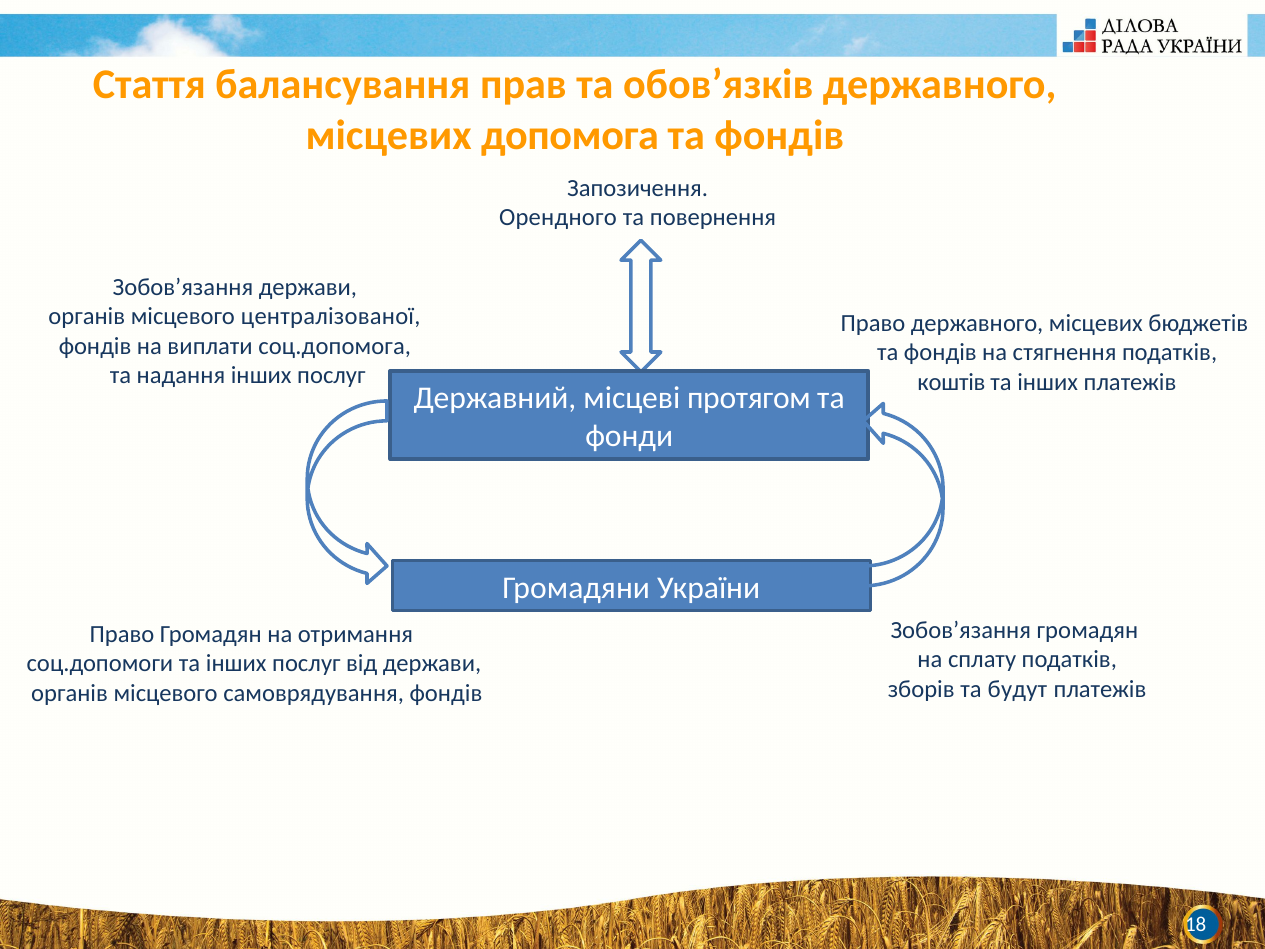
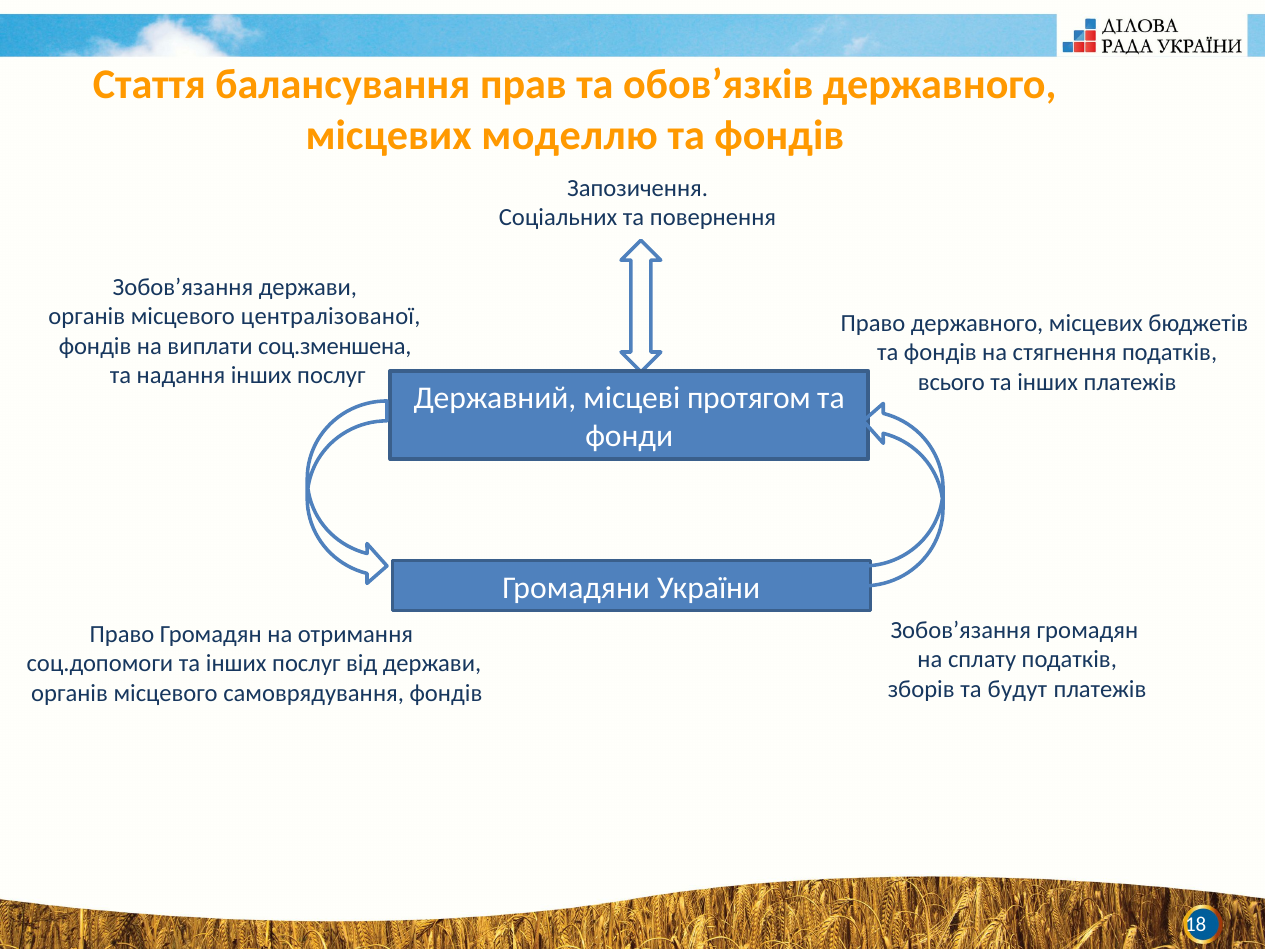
допомога: допомога -> моделлю (570, 136)
Орендного: Орендного -> Соціальних (558, 218)
соц.допомога: соц.допомога -> соц.зменшена (335, 346)
коштів: коштів -> всього (951, 382)
